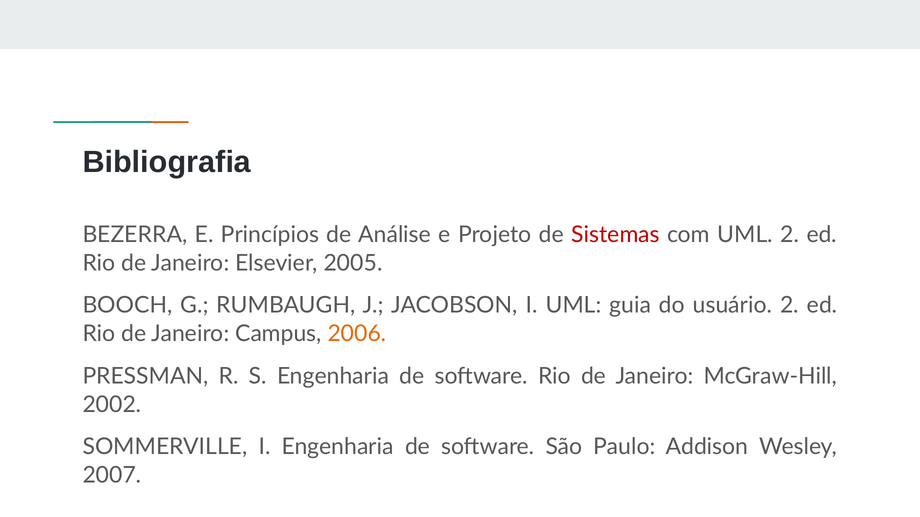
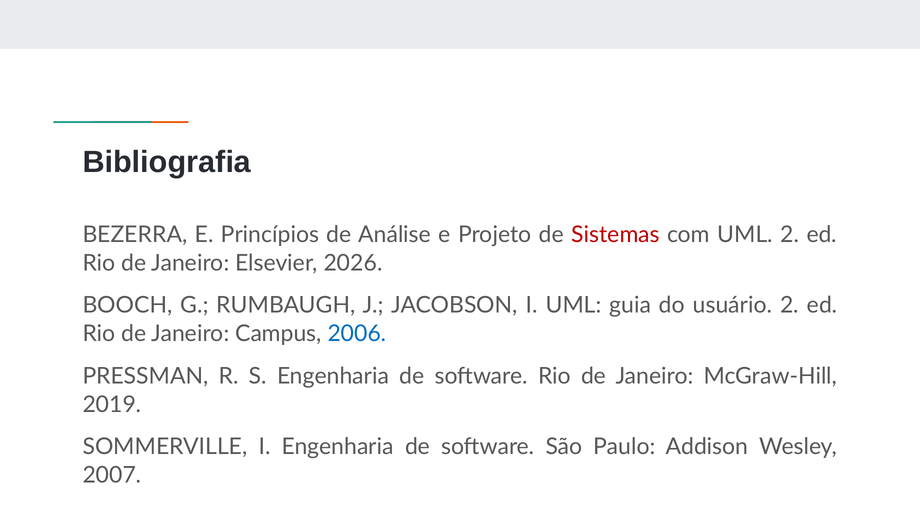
2005: 2005 -> 2026 (353, 263)
2006 colour: orange -> blue (357, 334)
2002: 2002 -> 2019 (112, 405)
